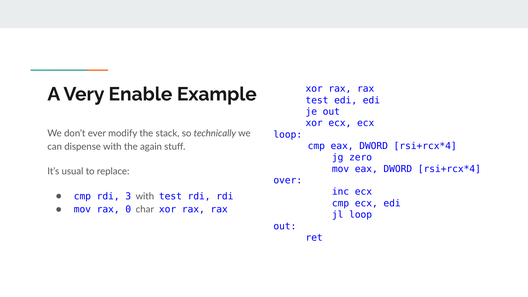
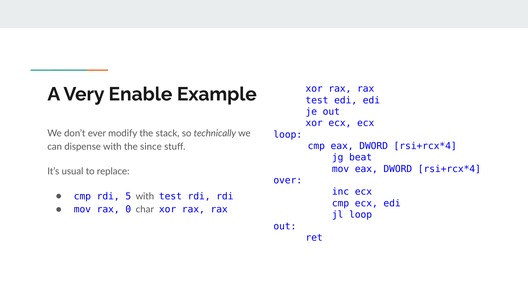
again: again -> since (151, 147)
zero: zero -> beat (361, 157)
3: 3 -> 5 (128, 196)
